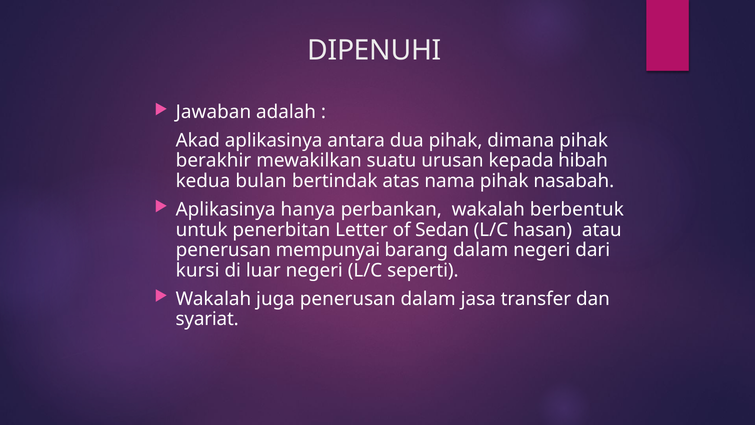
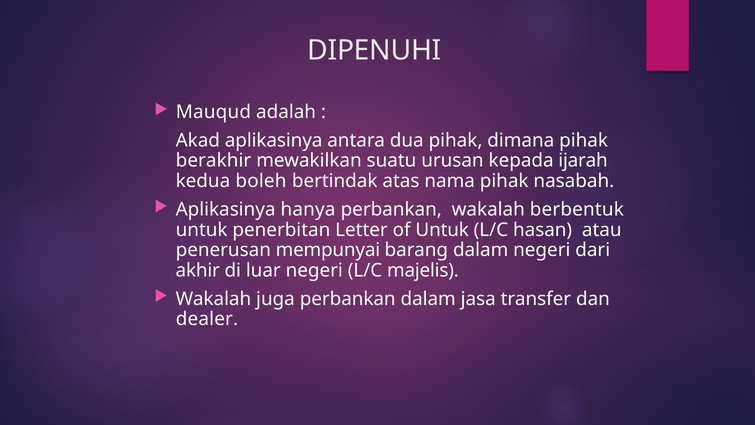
Jawaban: Jawaban -> Mauqud (213, 112)
hibah: hibah -> ijarah (583, 161)
bulan: bulan -> boleh (261, 181)
of Sedan: Sedan -> Untuk (442, 230)
kursi: kursi -> akhir (198, 270)
seperti: seperti -> majelis (423, 270)
juga penerusan: penerusan -> perbankan (348, 299)
syariat: syariat -> dealer (207, 319)
